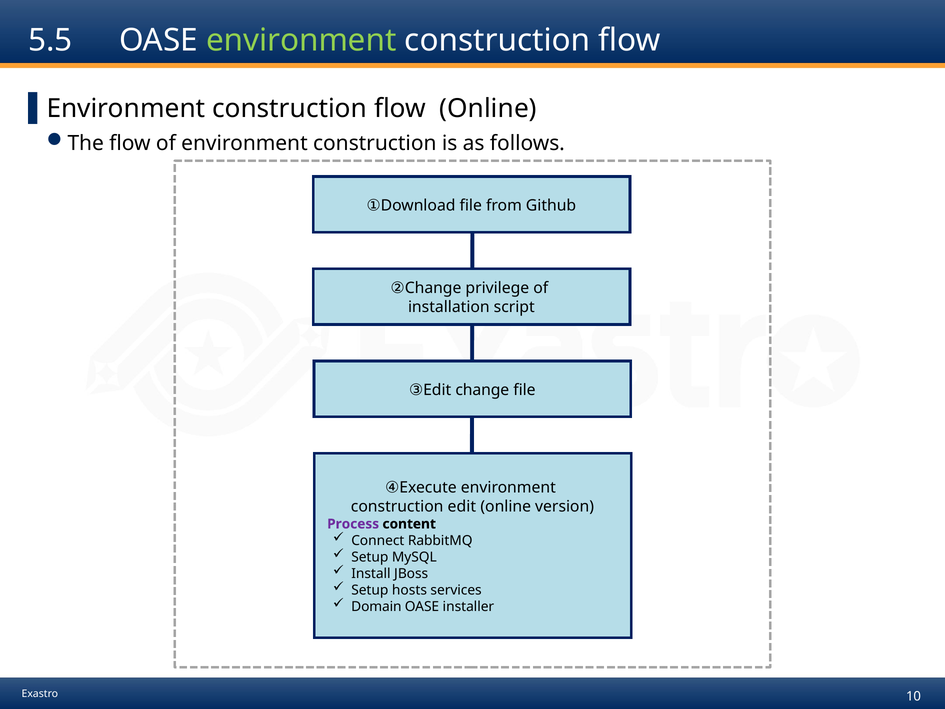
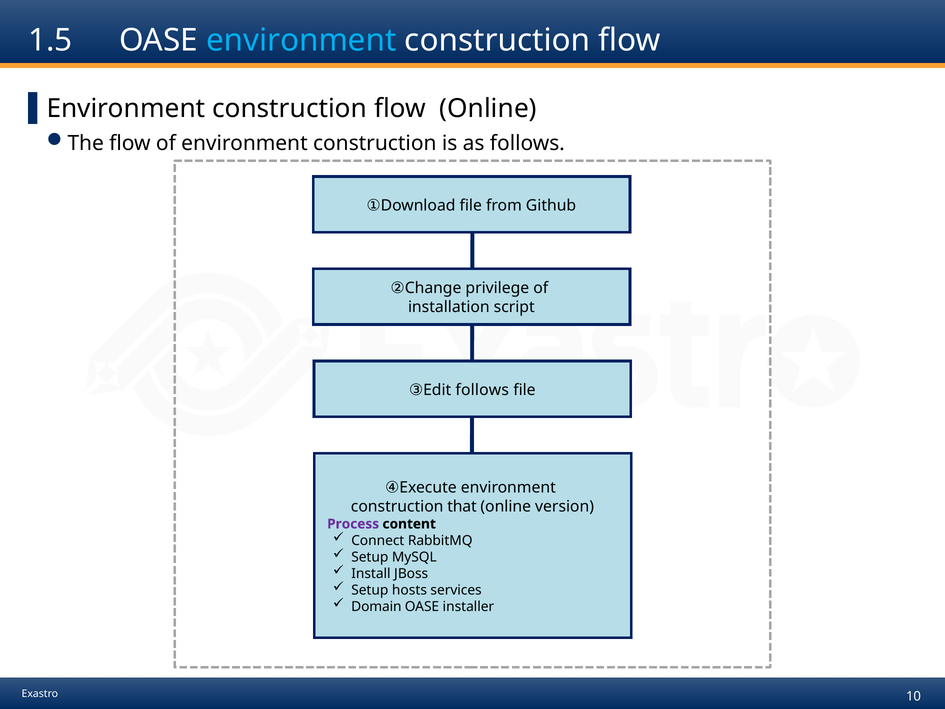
5.5: 5.5 -> 1.5 (50, 40)
environment colour: light green -> light blue (301, 40)
③Edit change: change -> follows (482, 390)
edit: edit -> that (462, 506)
